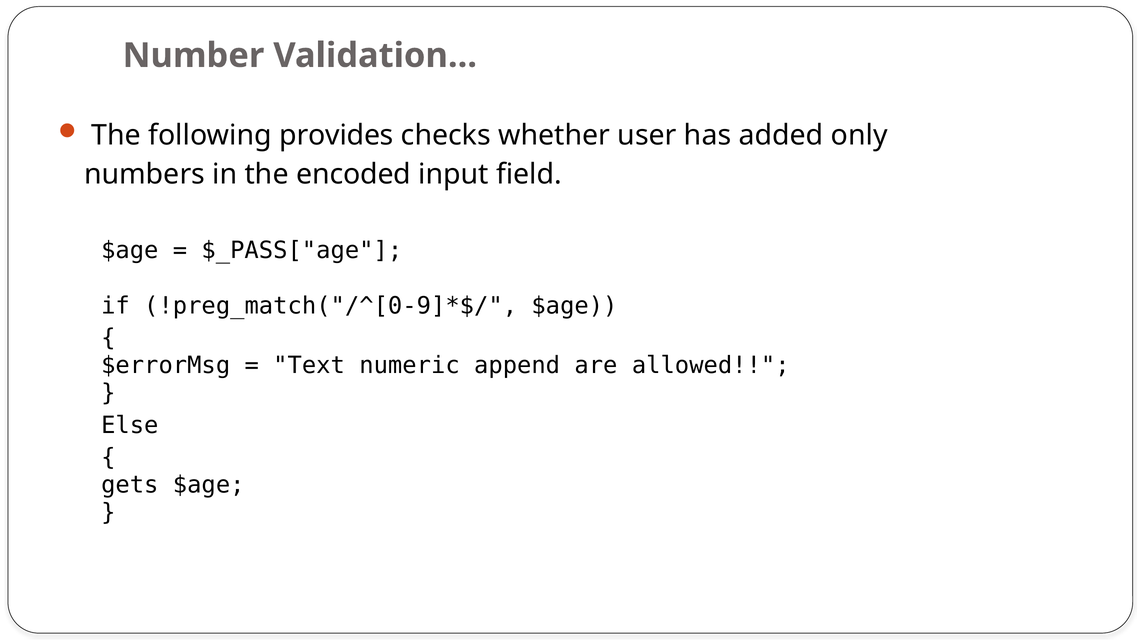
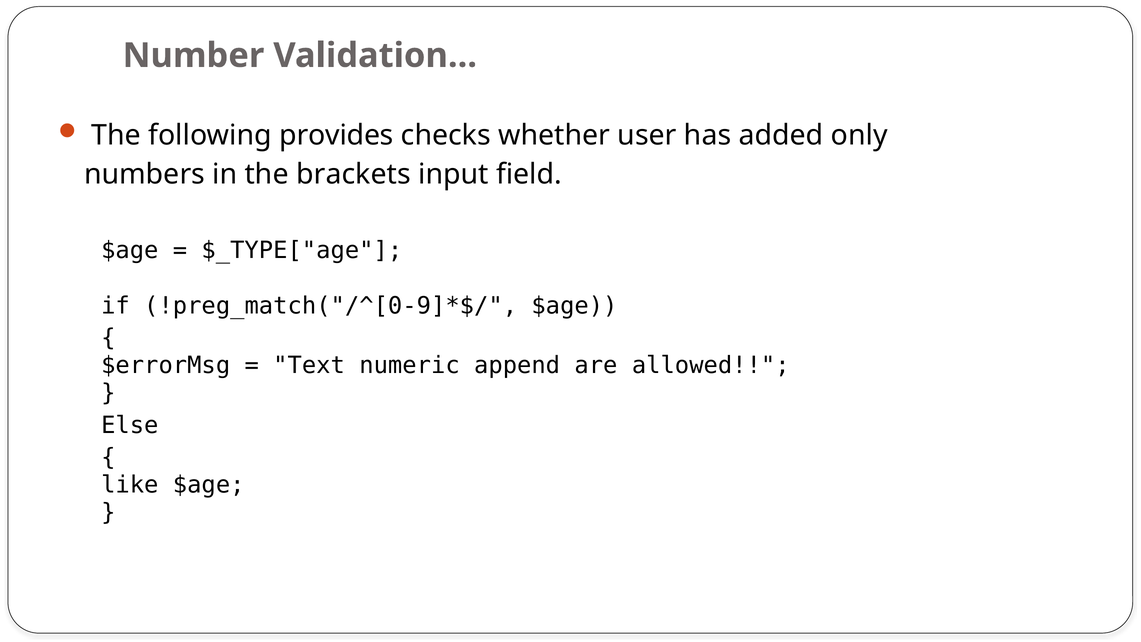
encoded: encoded -> brackets (353, 174)
$_PASS["age: $_PASS["age -> $_TYPE["age (302, 250)
gets: gets -> like (130, 485)
